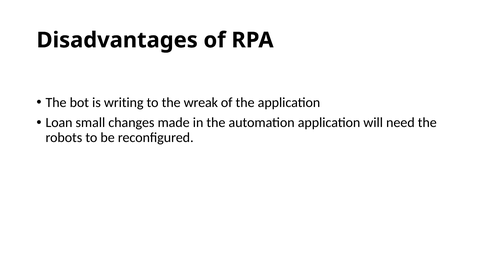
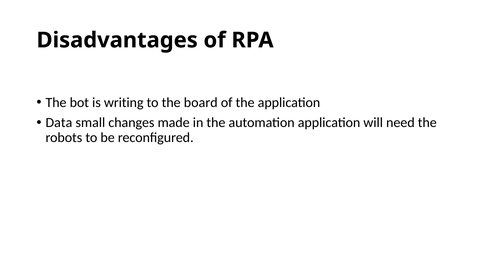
wreak: wreak -> board (201, 103)
Loan: Loan -> Data (59, 123)
